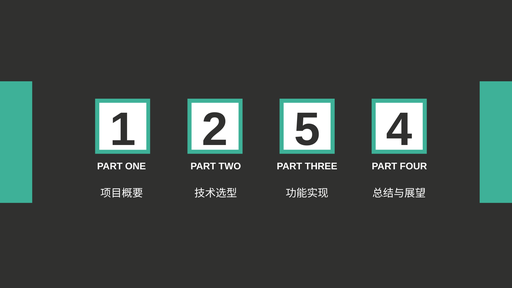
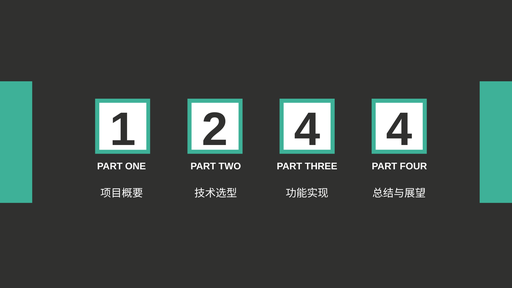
2 5: 5 -> 4 (307, 130)
